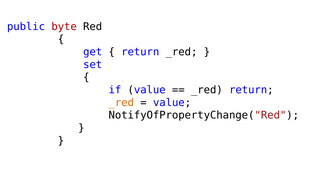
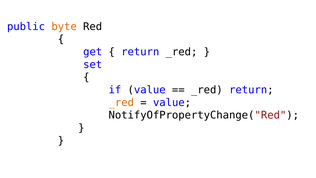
byte colour: red -> orange (64, 27)
